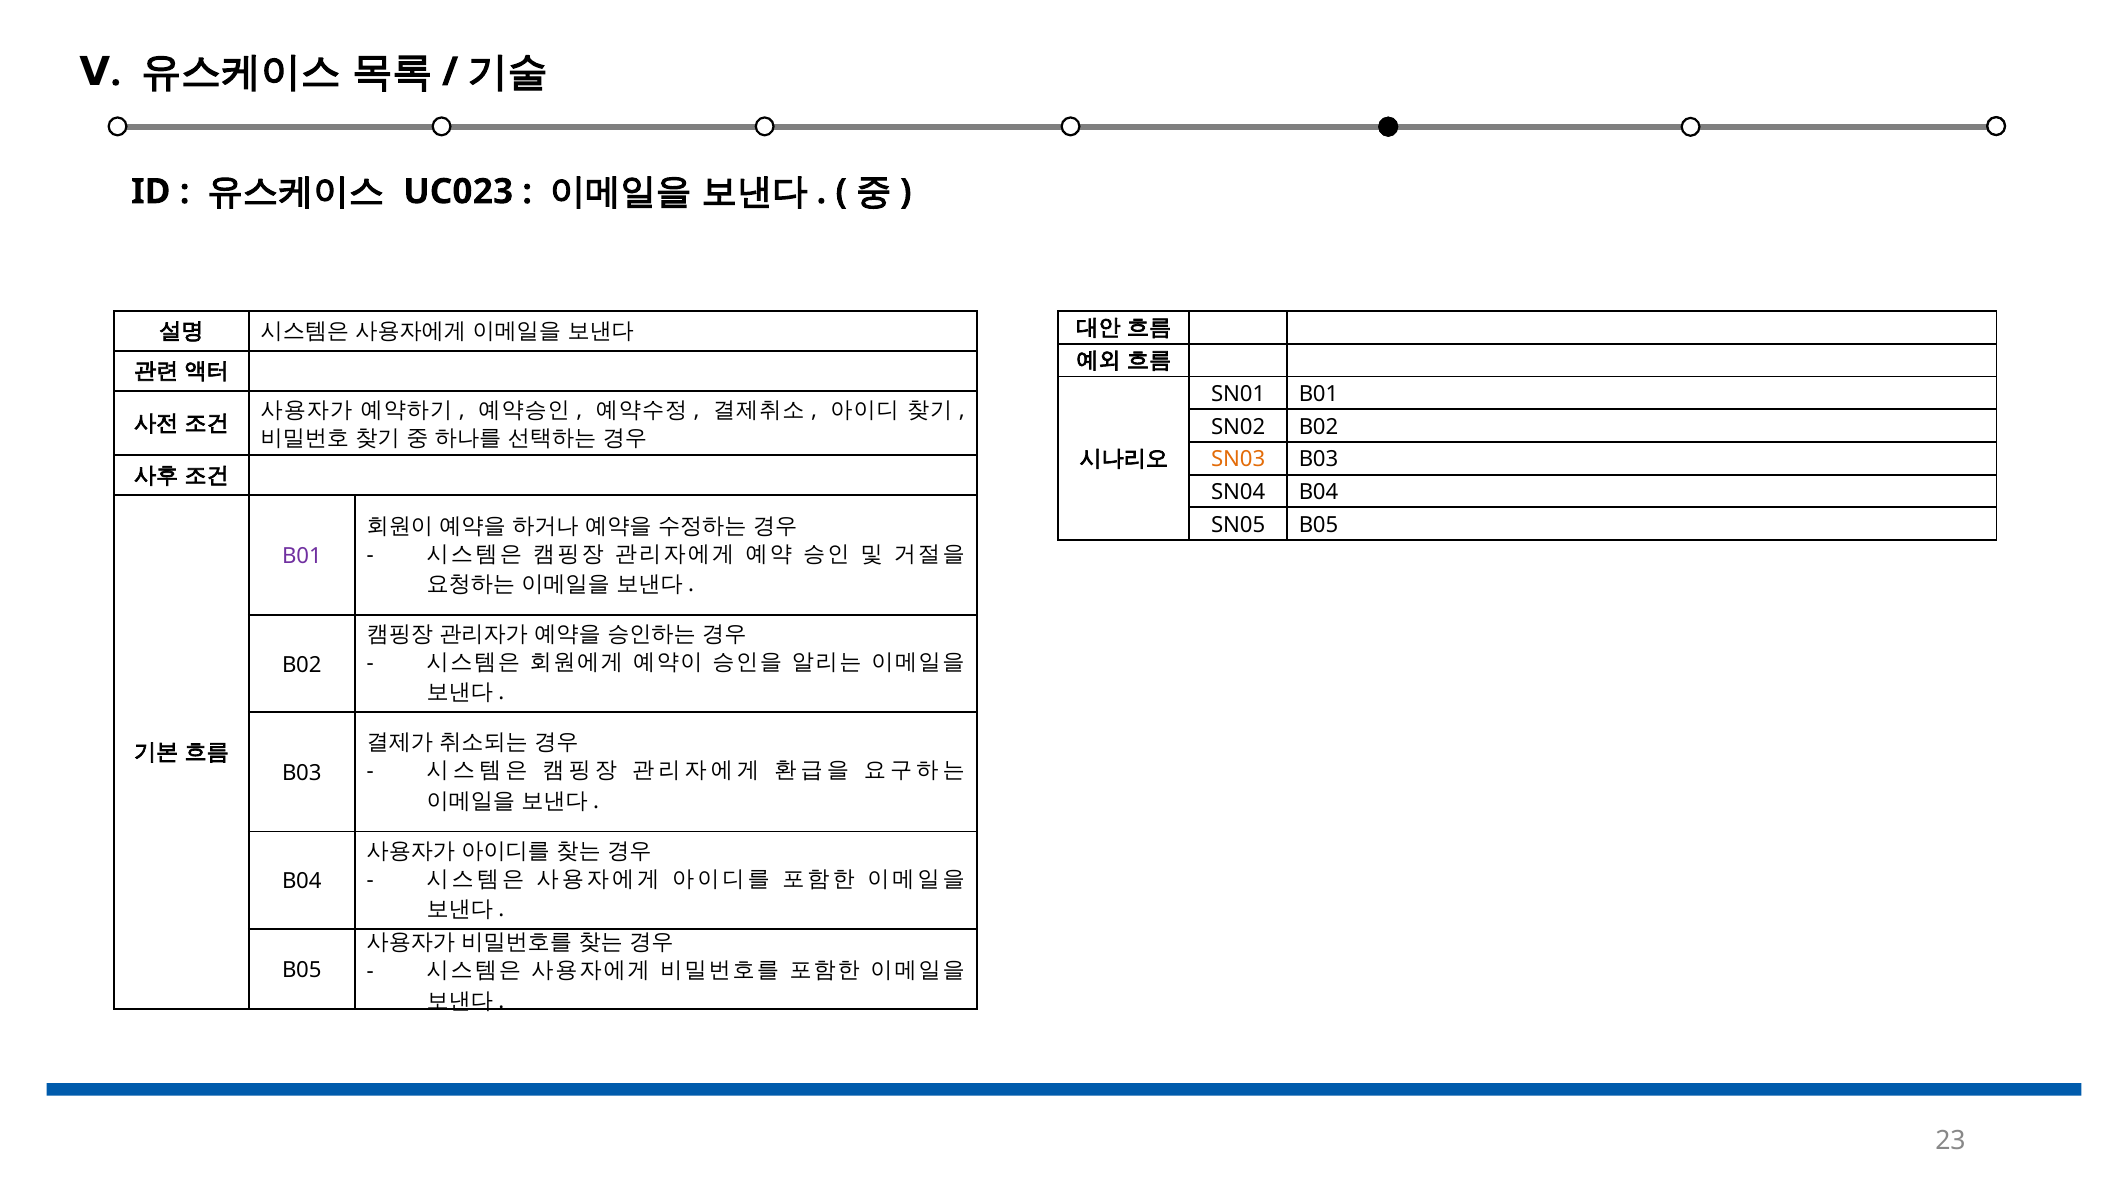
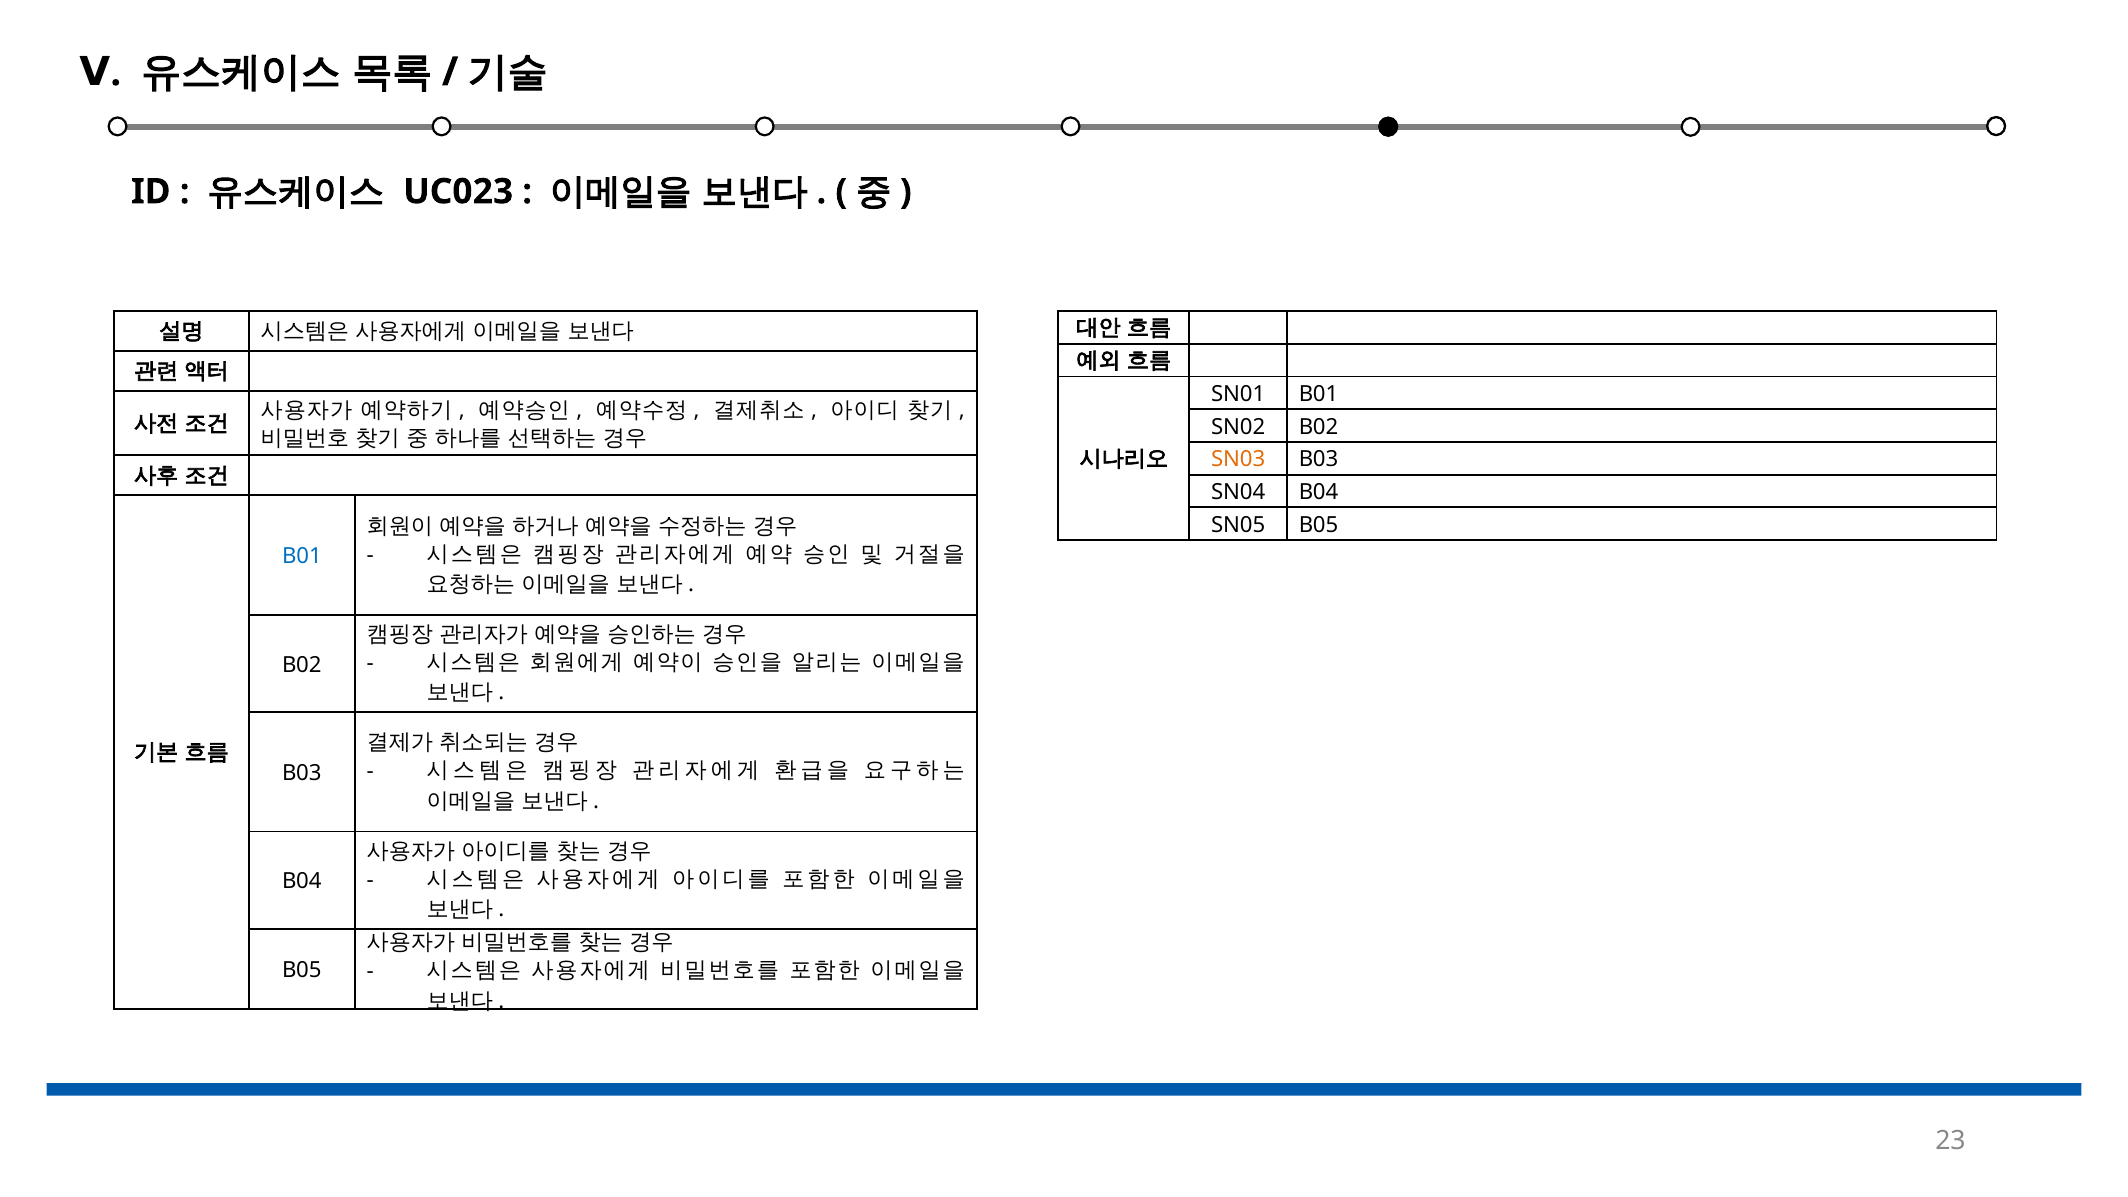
B01 colour: purple -> blue (302, 556)
